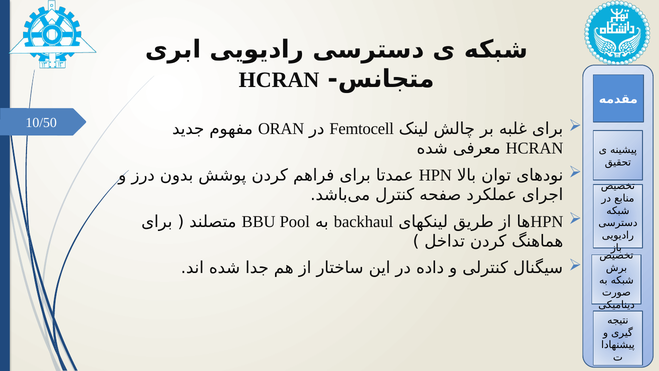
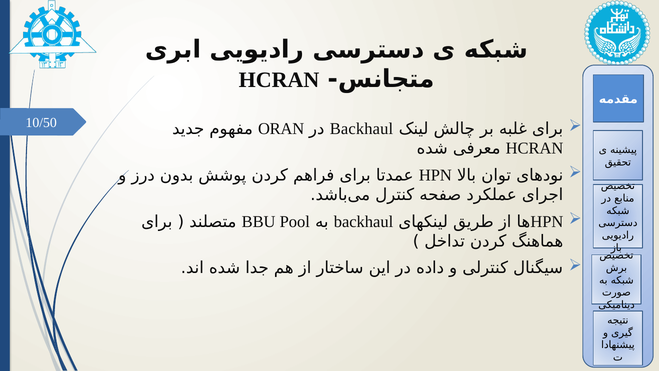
Femtocell: Femtocell -> Backhaul (362, 129)
